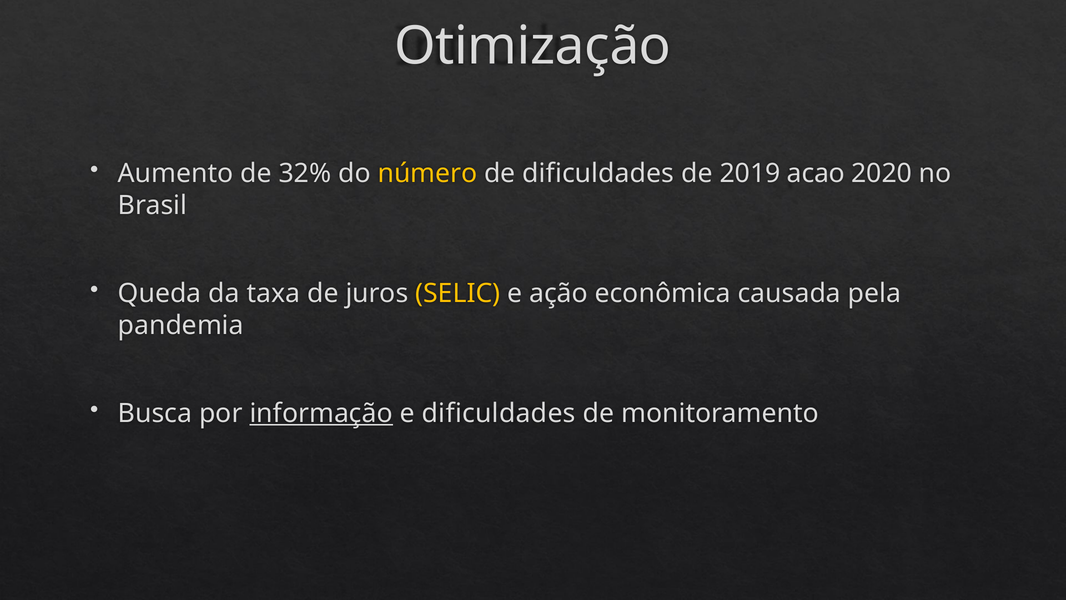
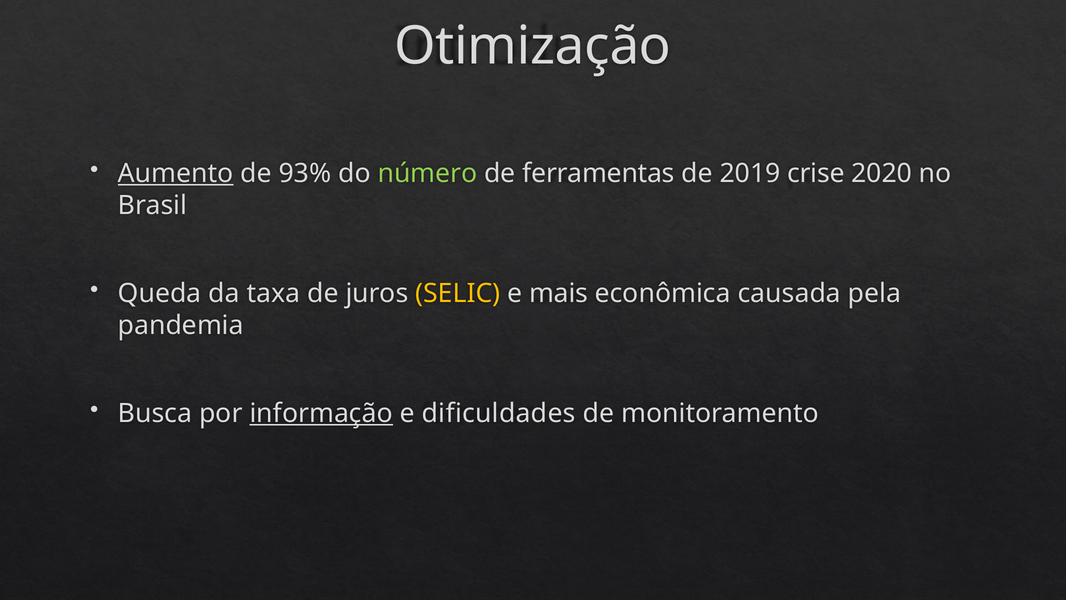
Aumento underline: none -> present (176, 173)
32%: 32% -> 93% (305, 173)
número colour: yellow -> light green (427, 173)
de dificuldades: dificuldades -> ferramentas (598, 173)
acao: acao -> crise (816, 173)
ação: ação -> mais (559, 293)
